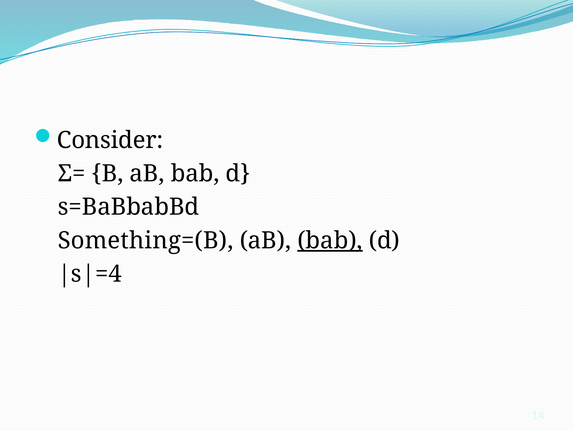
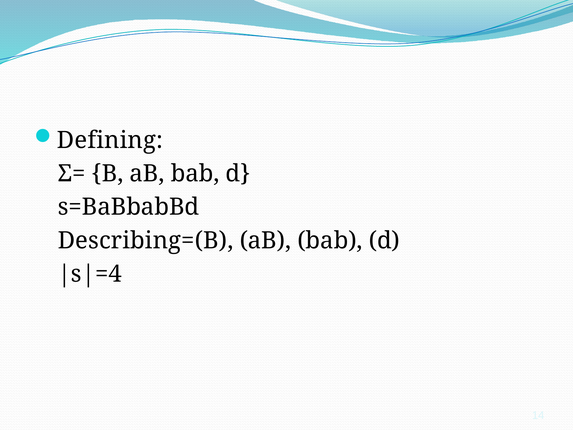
Consider: Consider -> Defining (110, 140)
Something=(B: Something=(B -> Describing=(B (146, 240)
bab underline: present -> none (330, 240)
